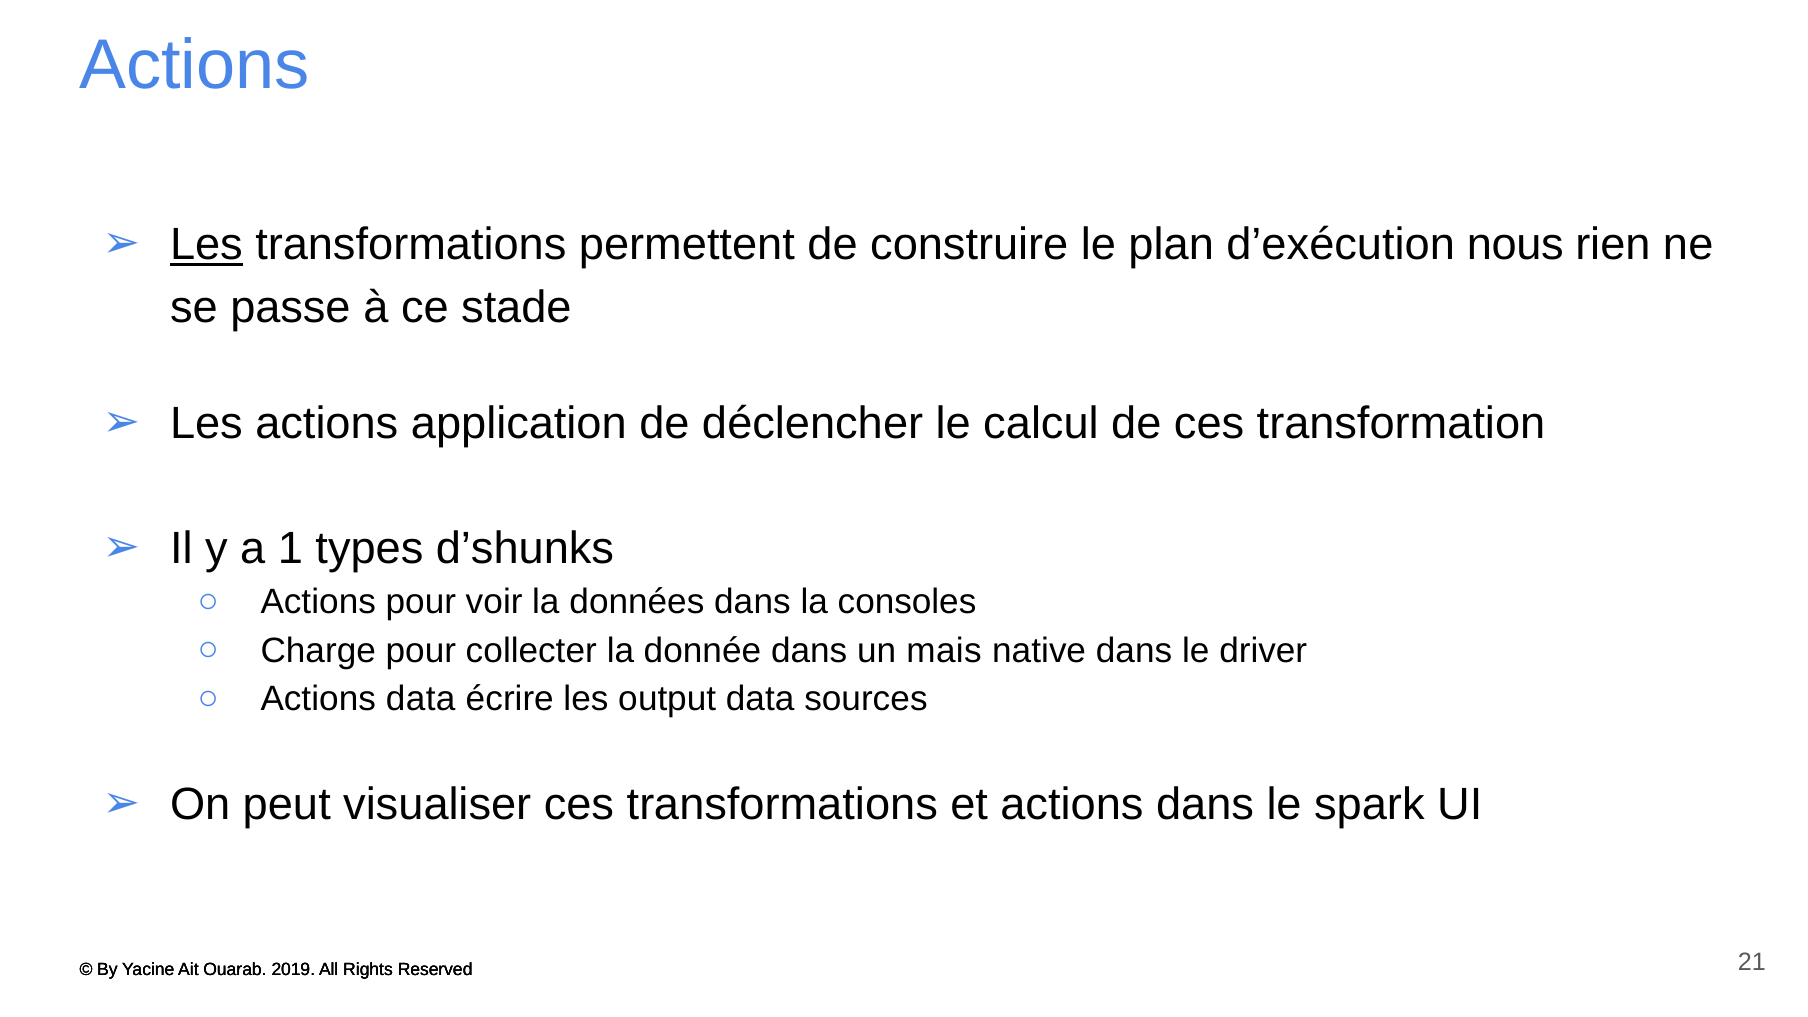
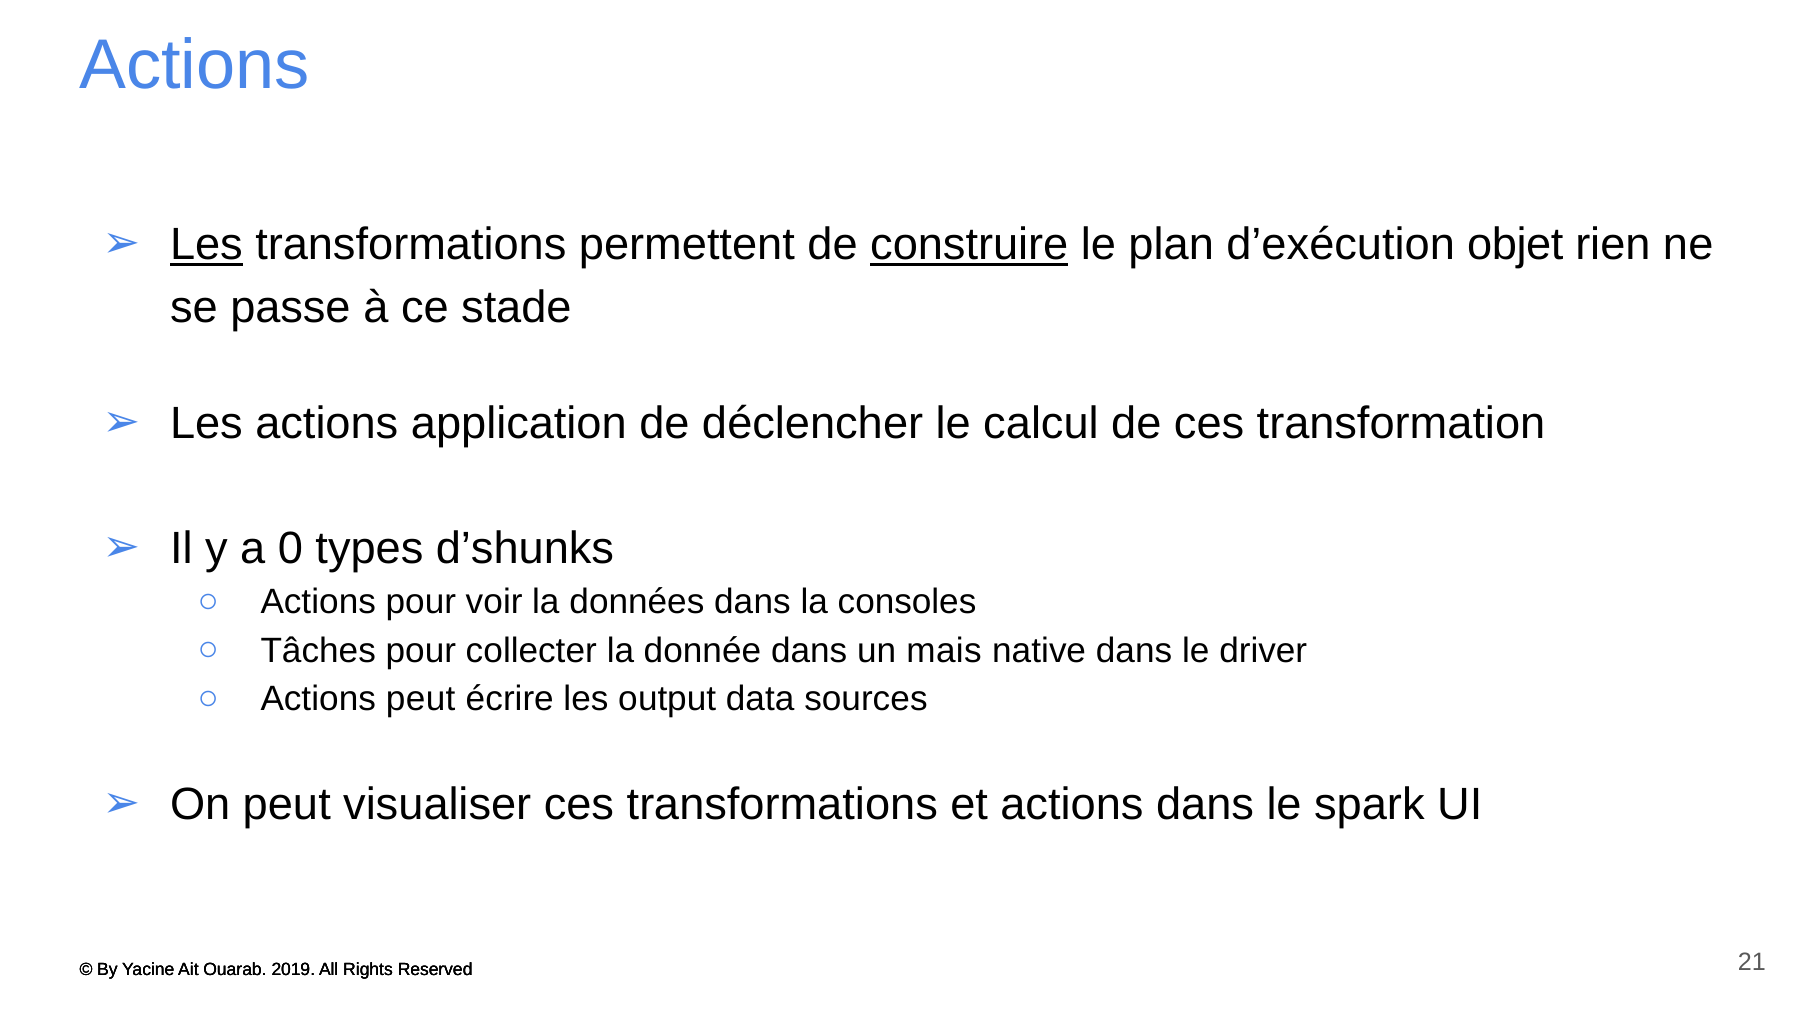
construire underline: none -> present (969, 245)
nous: nous -> objet (1515, 245)
1: 1 -> 0 (290, 549)
Charge: Charge -> Tâches (318, 651)
Actions data: data -> peut (421, 699)
